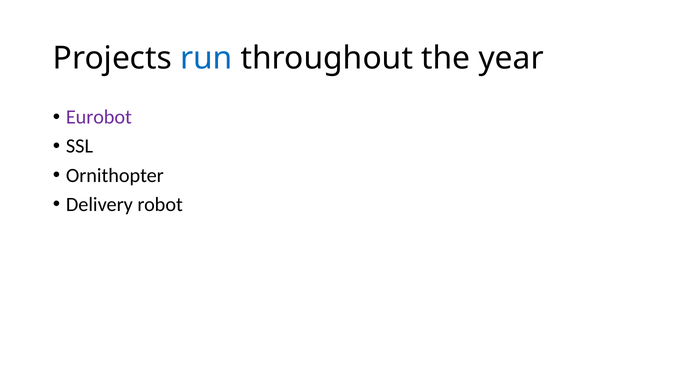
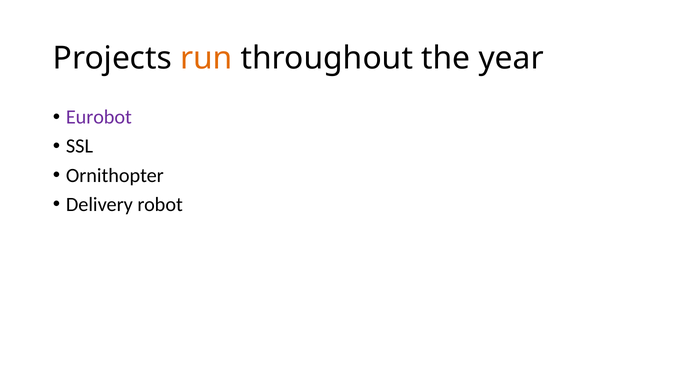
run colour: blue -> orange (206, 58)
